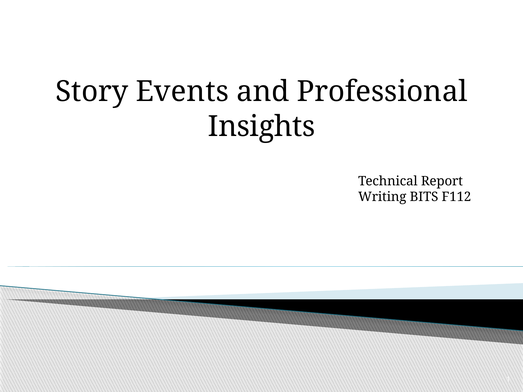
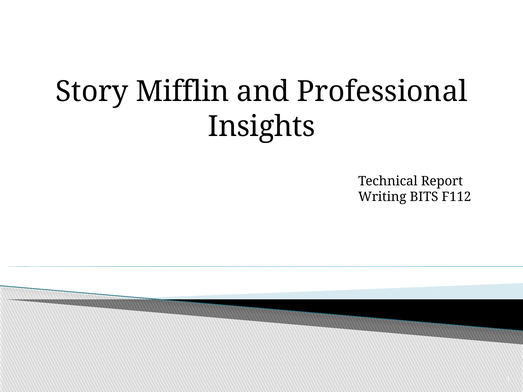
Events: Events -> Mifflin (183, 92)
